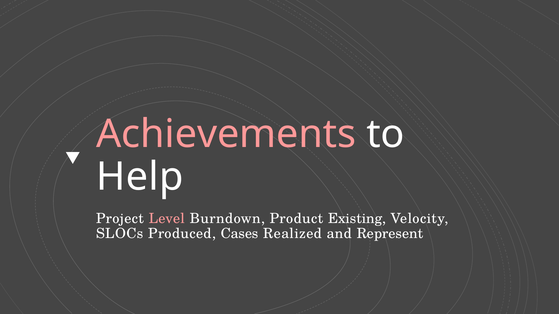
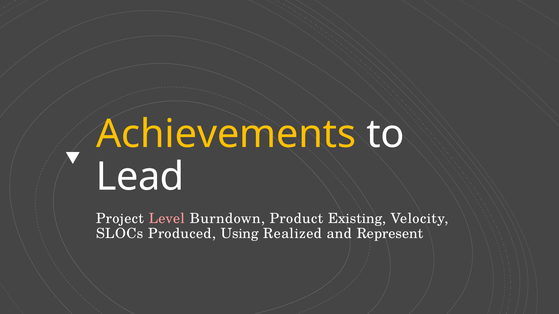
Achievements colour: pink -> yellow (226, 134)
Help: Help -> Lead (140, 177)
Cases: Cases -> Using (240, 234)
